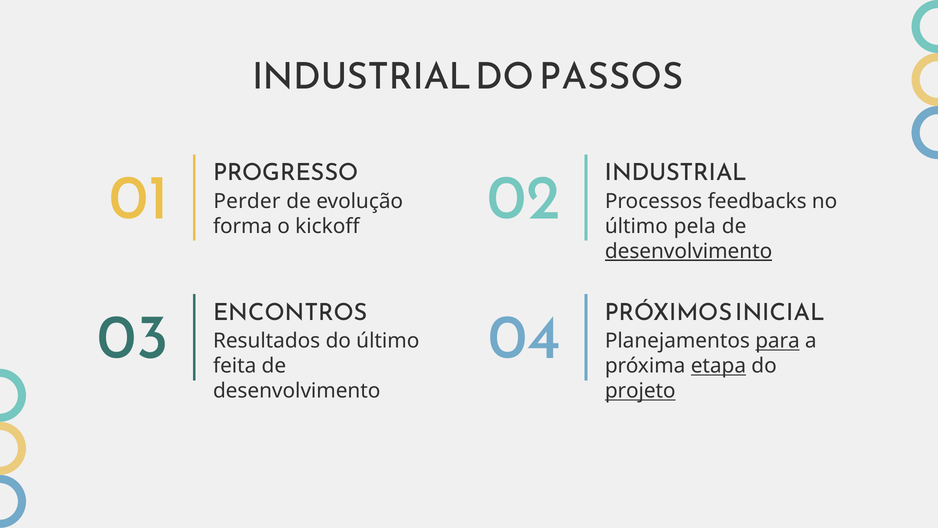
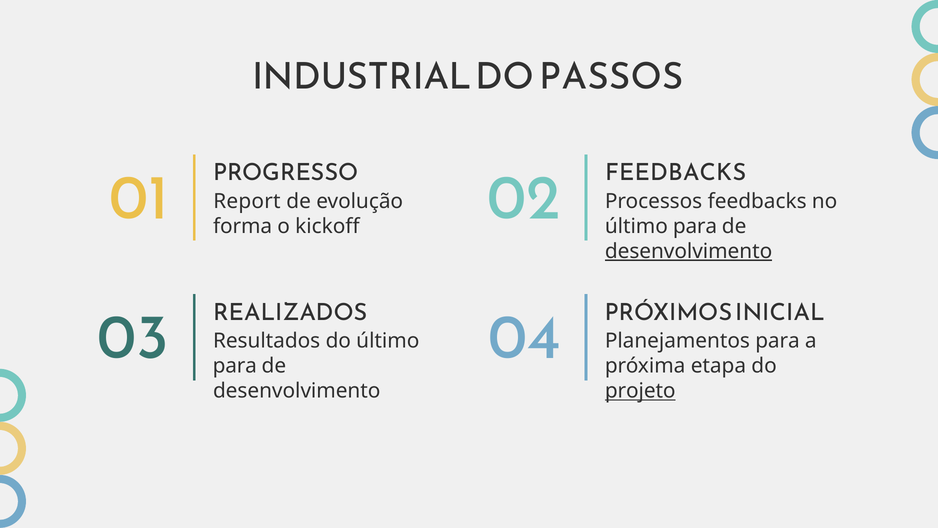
INDUSTRIAL: INDUSTRIAL -> FEEDBACKS (676, 173)
Perder: Perder -> Report (247, 201)
pela: pela -> para (695, 226)
ENCONTROS: ENCONTROS -> REALIZADOS (290, 312)
para underline: present -> none (777, 341)
feita: feita -> para (235, 366)
etapa underline: present -> none (718, 366)
